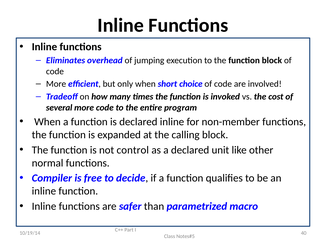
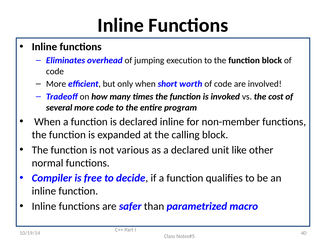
choice: choice -> worth (191, 84)
control: control -> various (133, 150)
